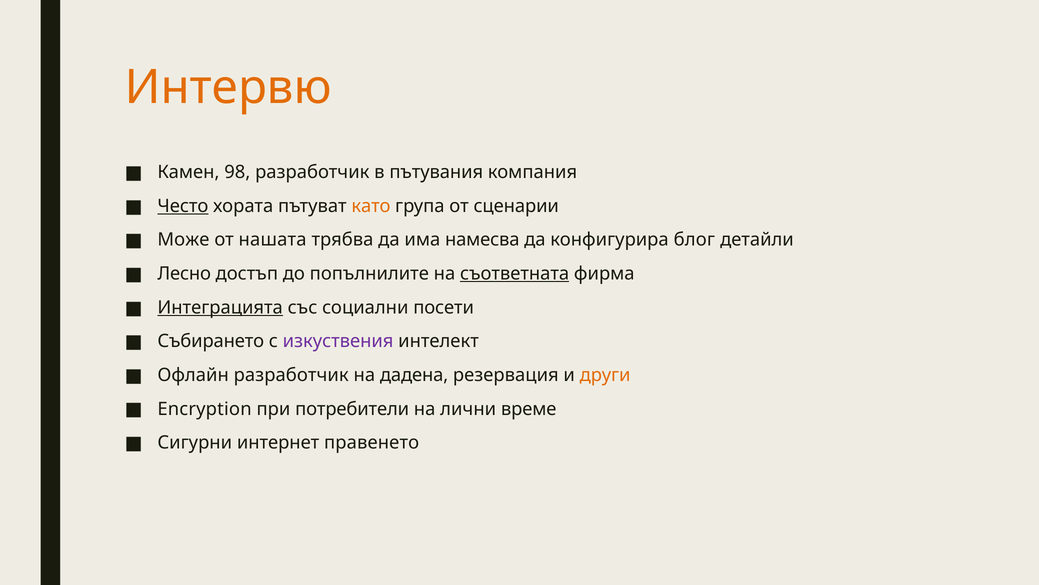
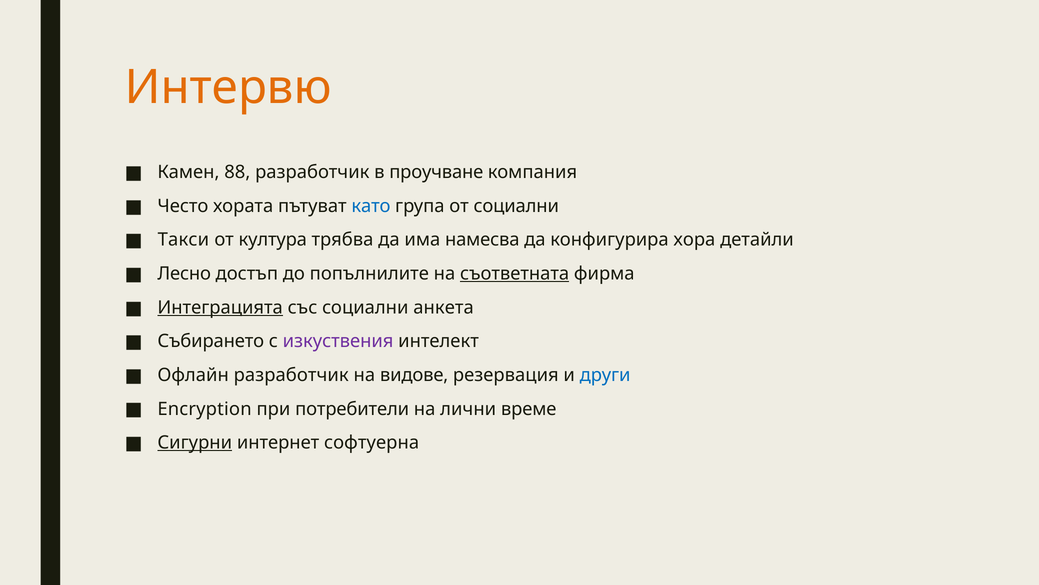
98: 98 -> 88 (237, 172)
пътувания: пътувания -> проучване (436, 172)
Често underline: present -> none (183, 206)
като colour: orange -> blue (371, 206)
от сценарии: сценарии -> социални (516, 206)
Може: Може -> Такси (183, 240)
нашата: нашата -> култура (273, 240)
блог: блог -> хора (694, 240)
посети: посети -> анкета (444, 307)
дадена: дадена -> видове (414, 375)
други colour: orange -> blue (605, 375)
Сигурни underline: none -> present (195, 442)
правенето: правенето -> софтуерна (372, 442)
